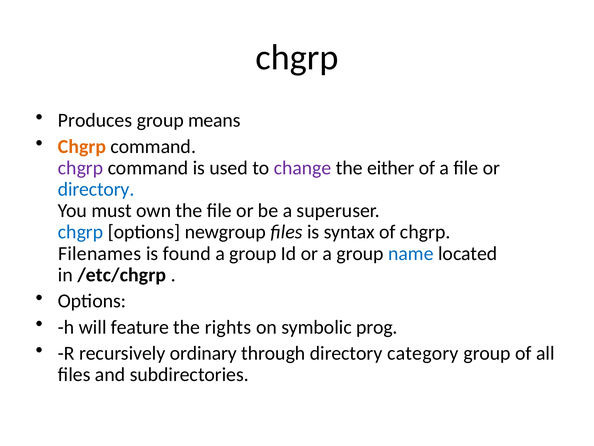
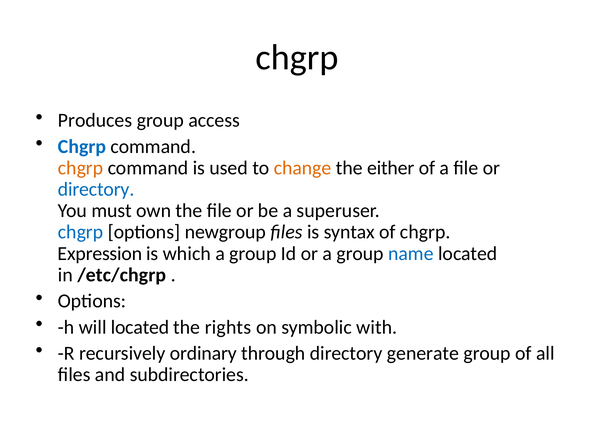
means: means -> access (214, 120)
Chgrp colour: orange -> blue (82, 146)
chgrp colour: purple -> orange (81, 168)
change colour: purple -> orange (303, 168)
Filenames: Filenames -> Expression (100, 253)
found: found -> which (187, 253)
will feature: feature -> located (140, 327)
prog: prog -> with (377, 327)
category: category -> generate (423, 353)
